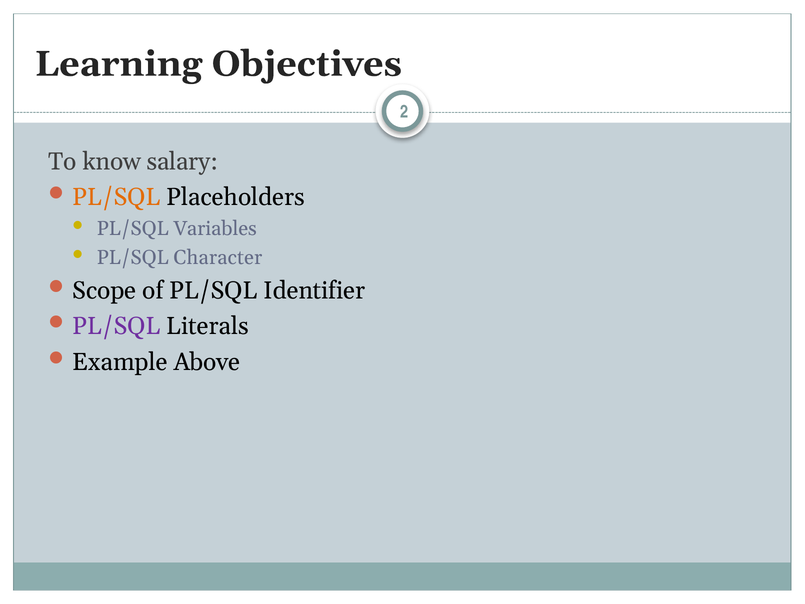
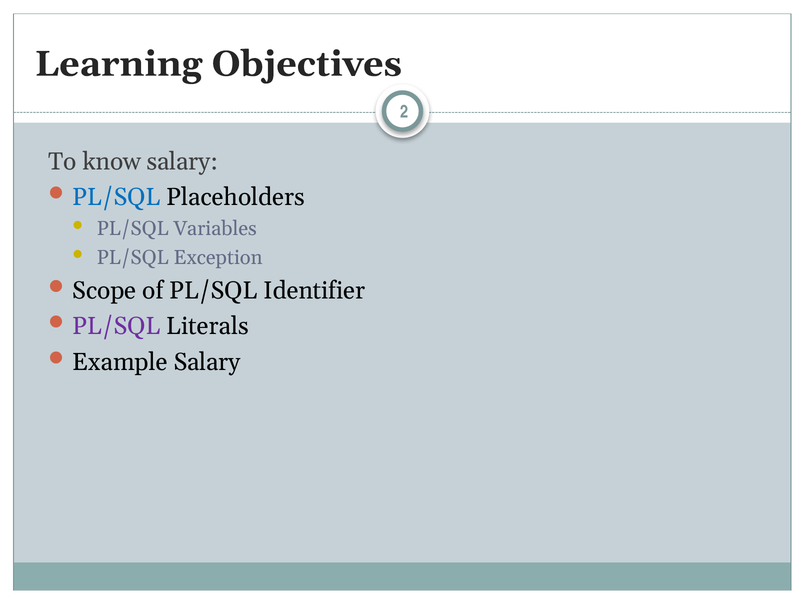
PL/SQL colour: orange -> blue (116, 197)
Character: Character -> Exception (218, 257)
Example Above: Above -> Salary (207, 362)
